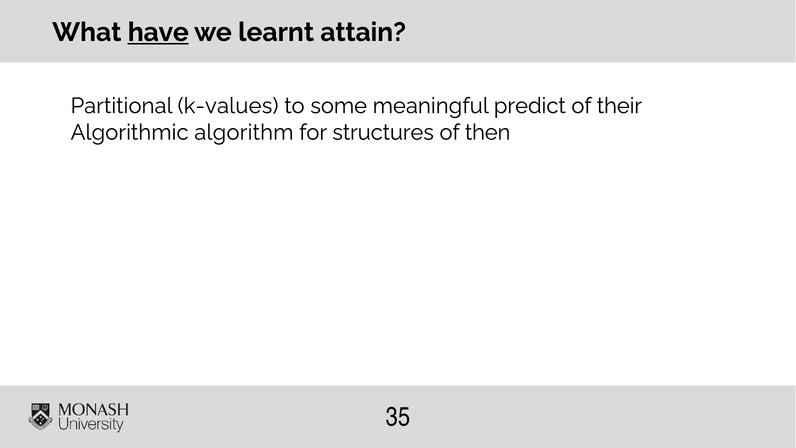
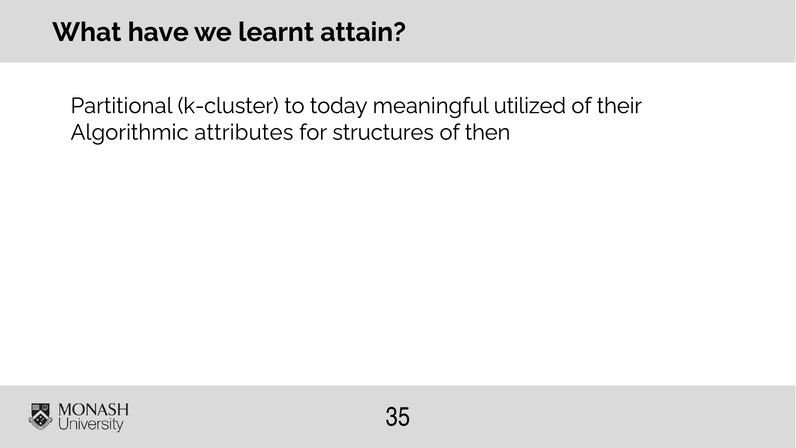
have underline: present -> none (158, 32)
k-values: k-values -> k-cluster (228, 106)
some: some -> today (339, 106)
predict: predict -> utilized (530, 106)
algorithm: algorithm -> attributes (244, 132)
